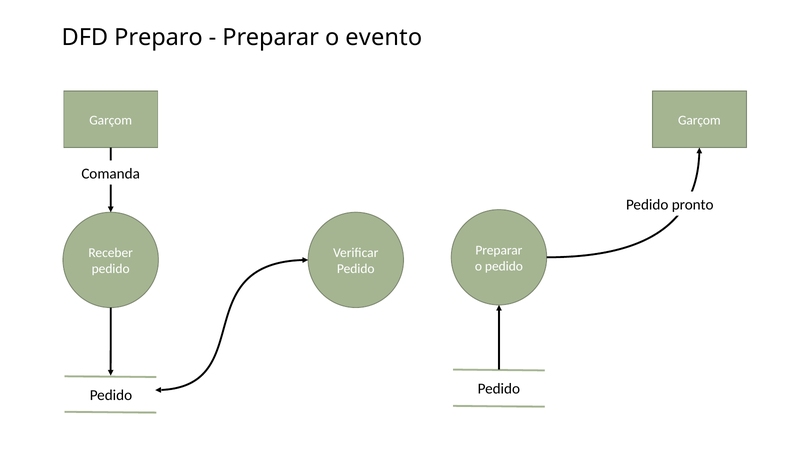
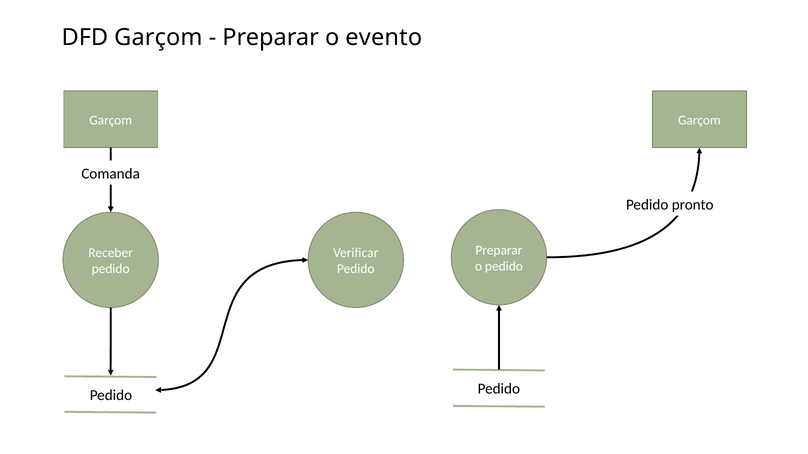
DFD Preparo: Preparo -> Garçom (158, 38)
